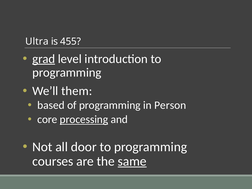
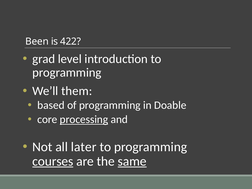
Ultra: Ultra -> Been (37, 41)
455: 455 -> 422 (71, 41)
grad underline: present -> none (44, 59)
Person: Person -> Doable (170, 105)
door: door -> later (84, 147)
courses underline: none -> present (53, 161)
